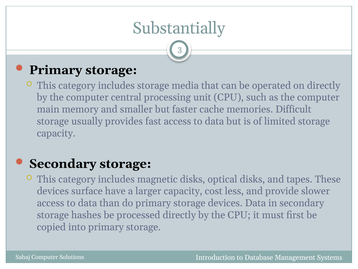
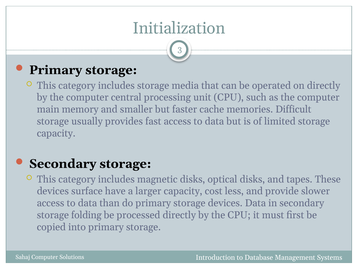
Substantially: Substantially -> Initialization (179, 28)
hashes: hashes -> folding (86, 215)
